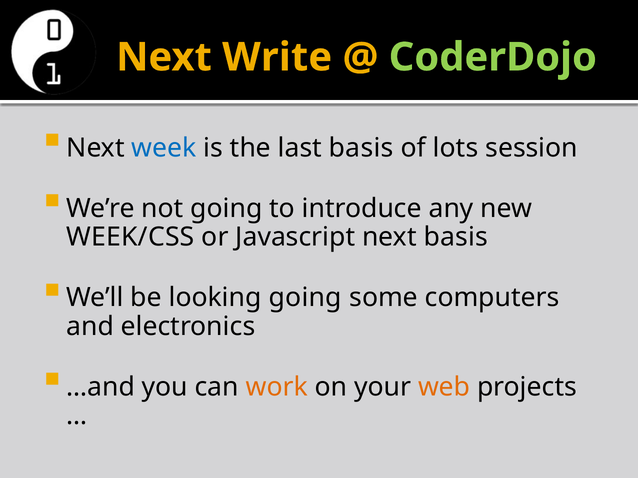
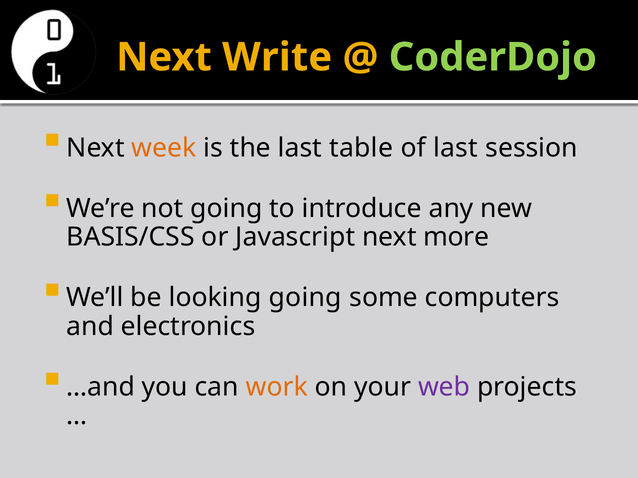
week colour: blue -> orange (164, 148)
last basis: basis -> table (361, 148)
of lots: lots -> last (455, 148)
WEEK/CSS: WEEK/CSS -> BASIS/CSS (130, 237)
next basis: basis -> more (456, 237)
web colour: orange -> purple (444, 387)
